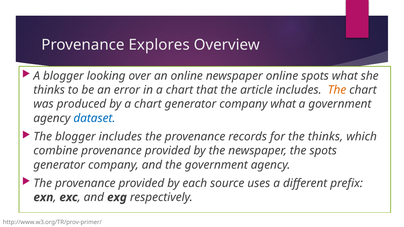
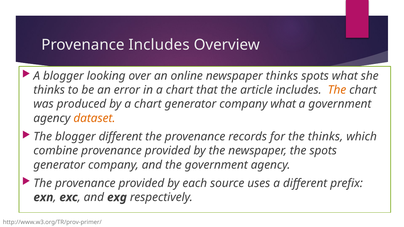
Provenance Explores: Explores -> Includes (159, 45)
newspaper online: online -> thinks (282, 76)
dataset colour: blue -> orange (94, 118)
blogger includes: includes -> different (120, 137)
